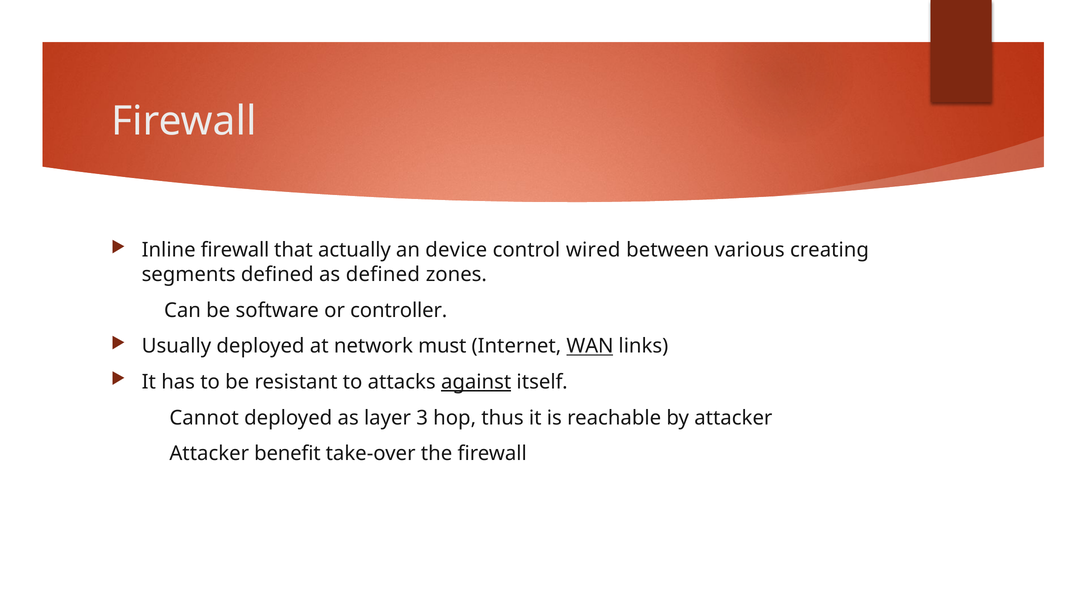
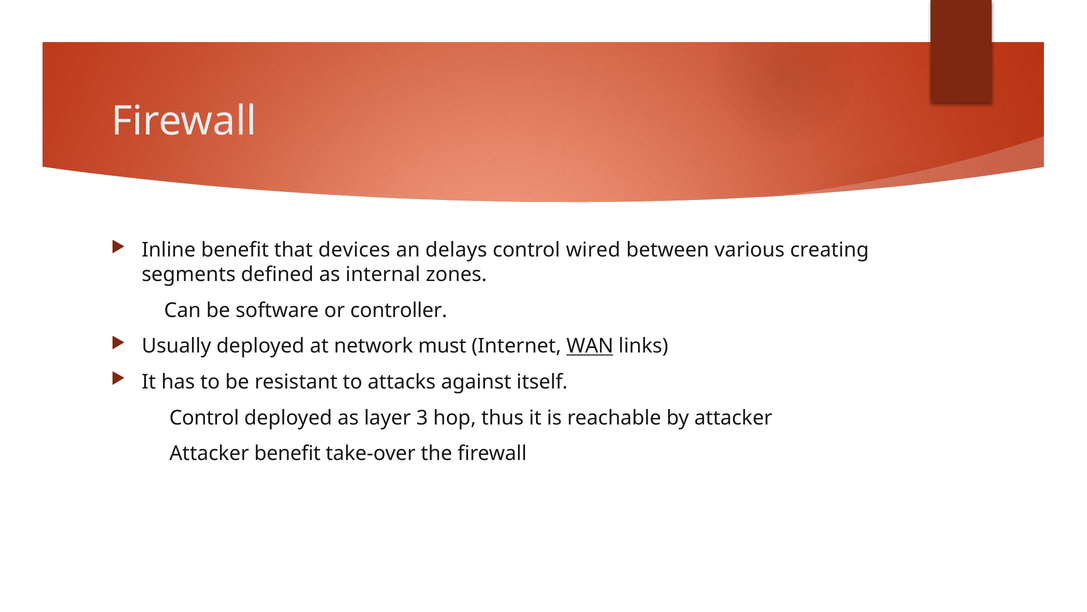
Inline firewall: firewall -> benefit (235, 250)
actually: actually -> devices (354, 250)
device: device -> delays (456, 250)
as defined: defined -> internal (383, 274)
against underline: present -> none (476, 382)
Cannot: Cannot -> Control (204, 417)
